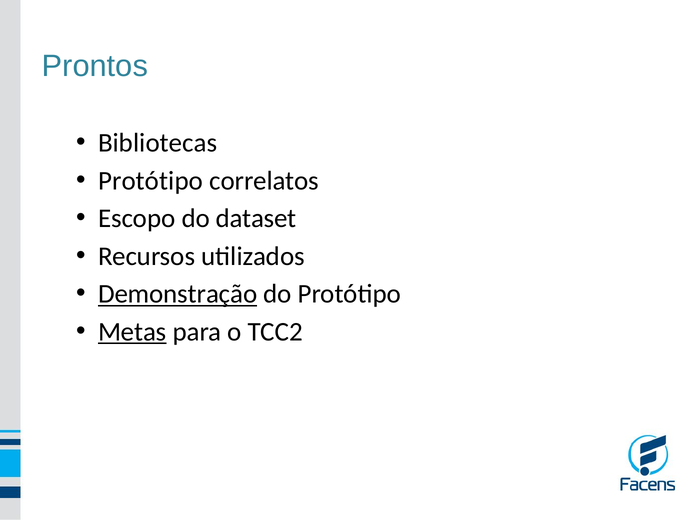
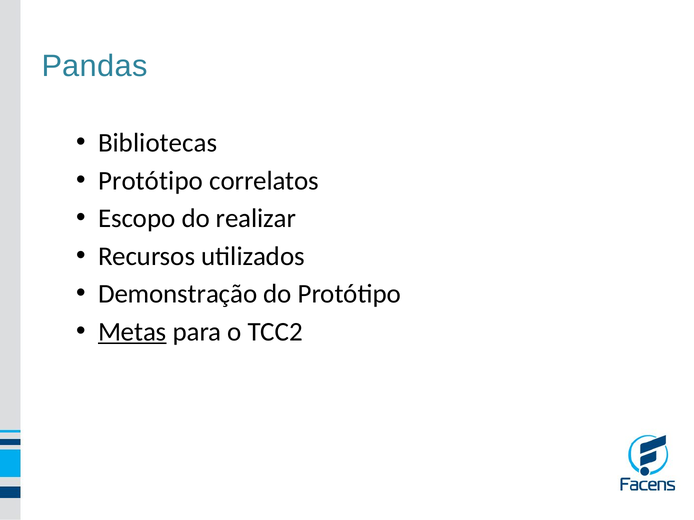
Prontos: Prontos -> Pandas (95, 66)
dataset: dataset -> realizar (256, 219)
Demonstração underline: present -> none (178, 294)
